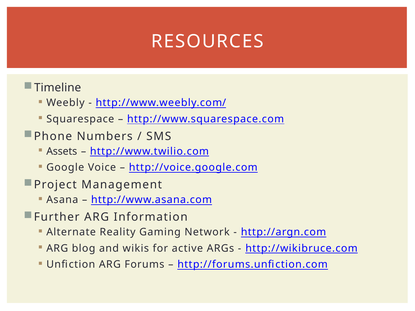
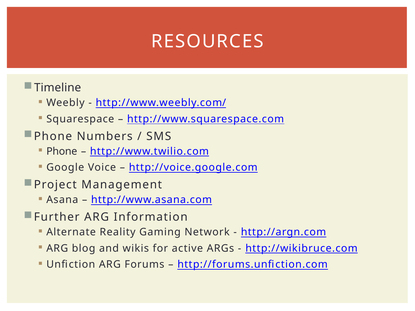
Assets: Assets -> Phone (62, 152)
